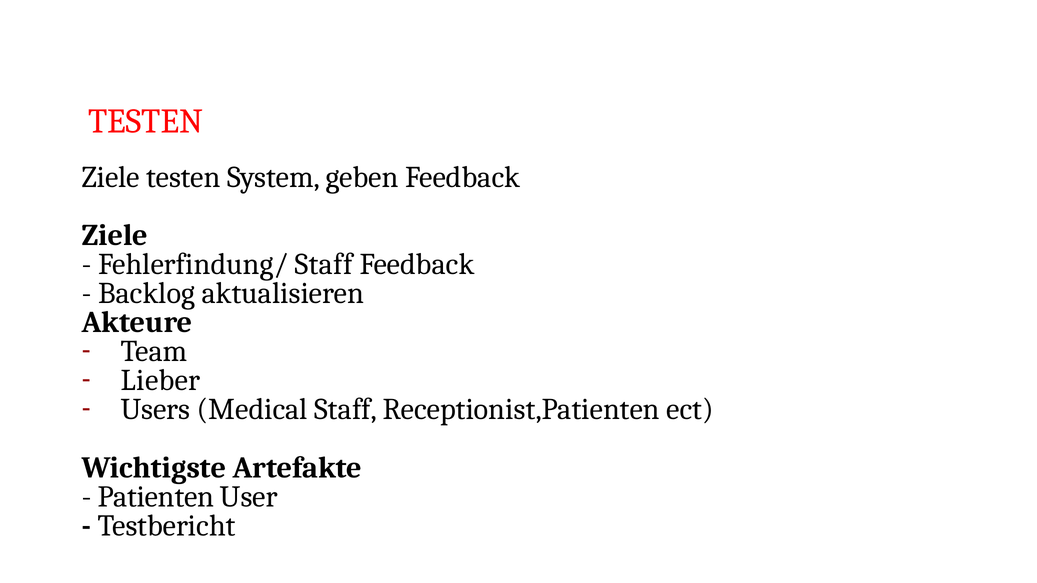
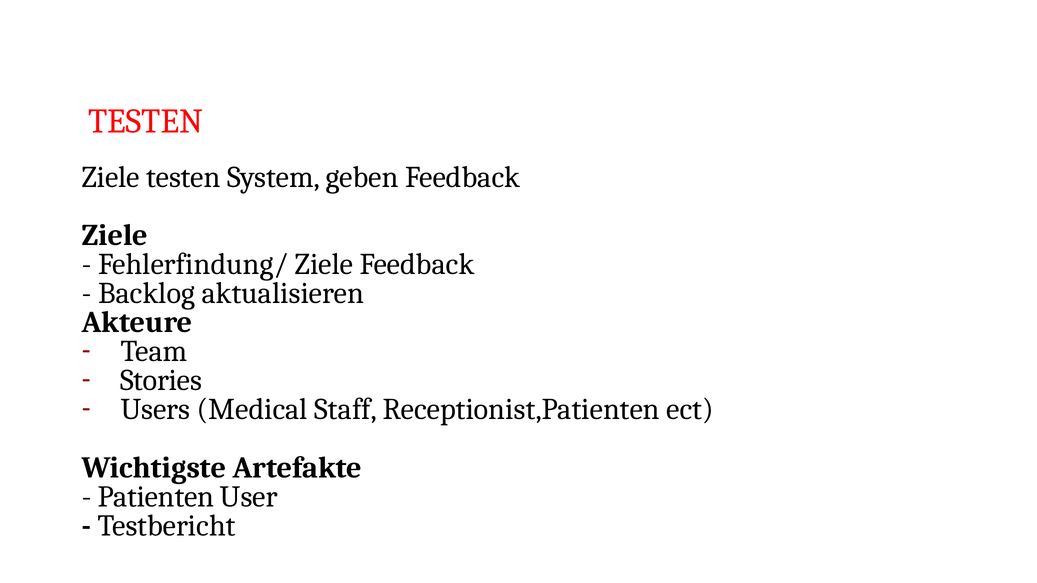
Fehlerfindung/ Staff: Staff -> Ziele (324, 265)
Lieber: Lieber -> Stories (161, 381)
